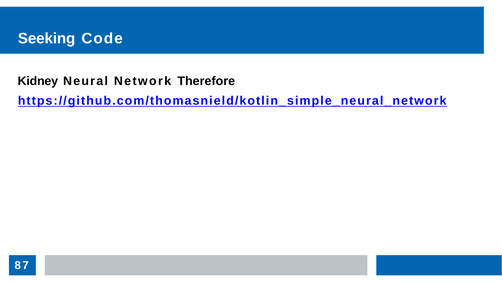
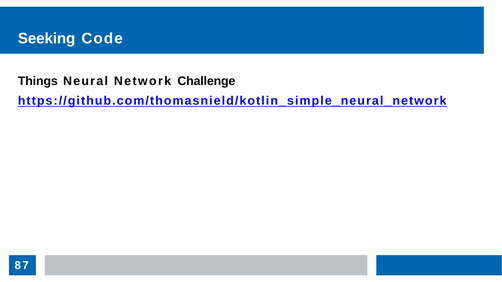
Kidney: Kidney -> Things (38, 81)
Therefore: Therefore -> Challenge (206, 81)
